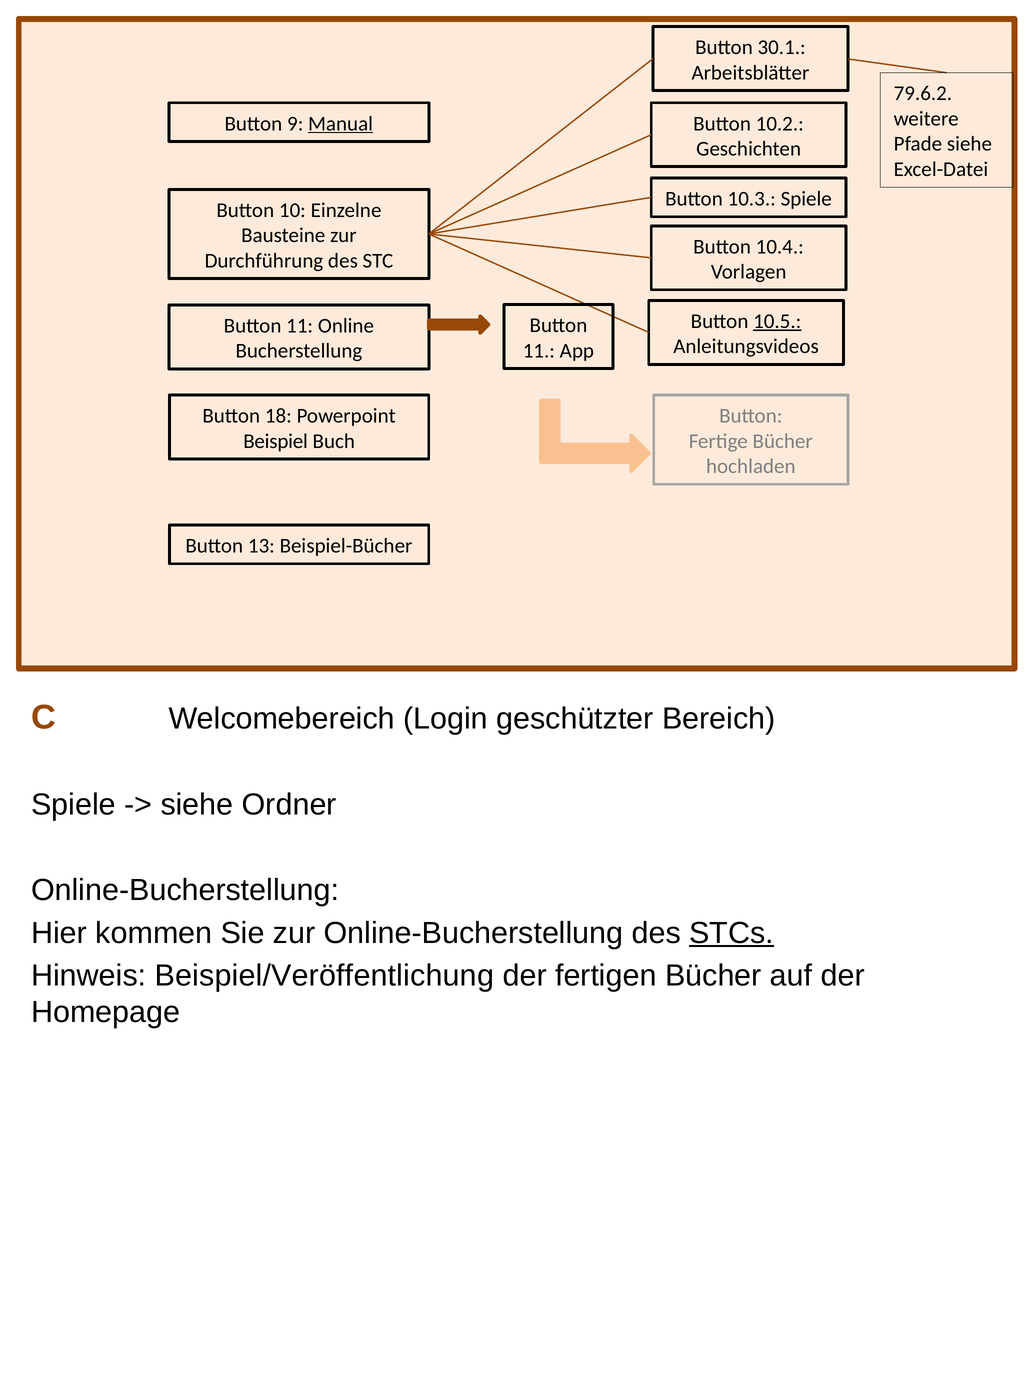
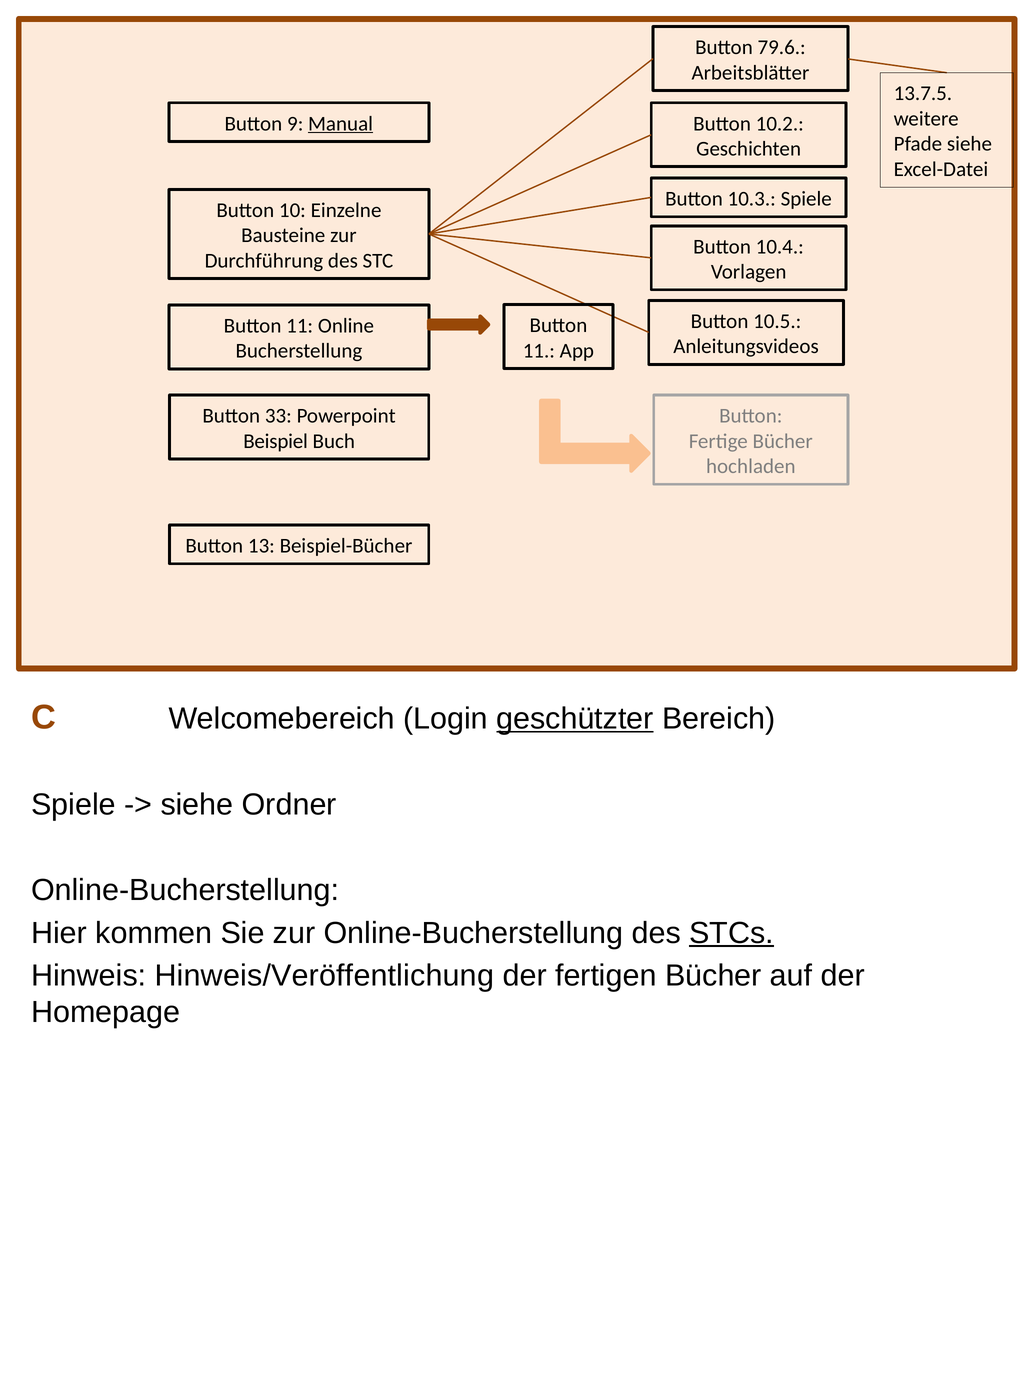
30.1: 30.1 -> 79.6 (782, 47)
79.6.2: 79.6.2 -> 13.7.5 (923, 93)
10.5 underline: present -> none (777, 321)
18: 18 -> 33 (278, 416)
geschützter underline: none -> present (575, 719)
Beispiel/Veröffentlichung: Beispiel/Veröffentlichung -> Hinweis/Veröffentlichung (324, 975)
